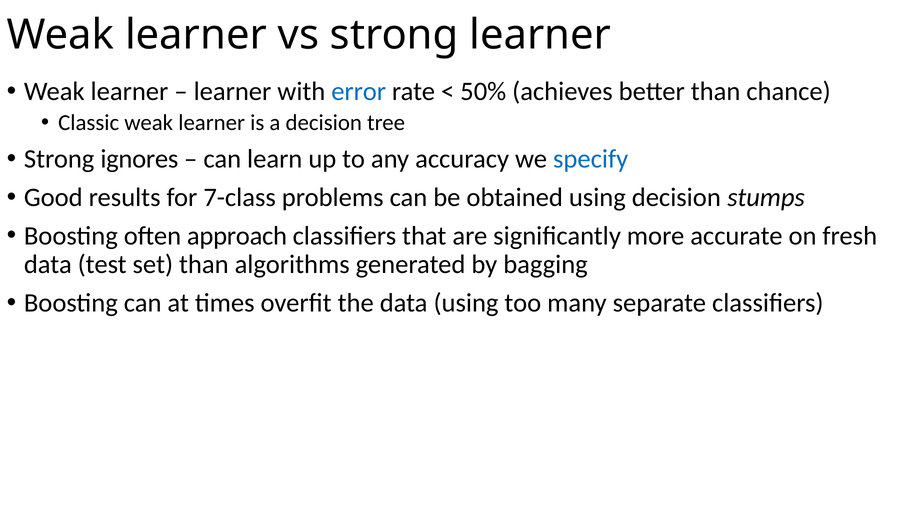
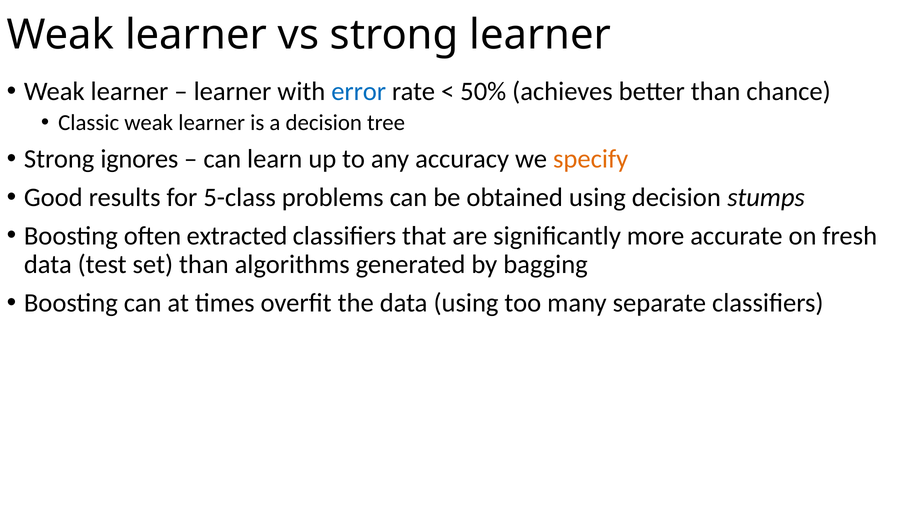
specify colour: blue -> orange (591, 159)
7-class: 7-class -> 5-class (240, 197)
approach: approach -> extracted (237, 236)
